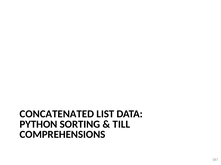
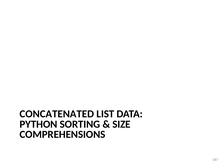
TILL: TILL -> SIZE (121, 125)
